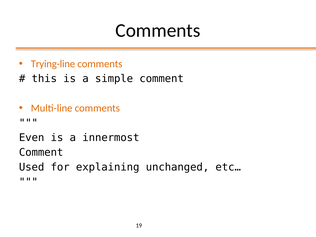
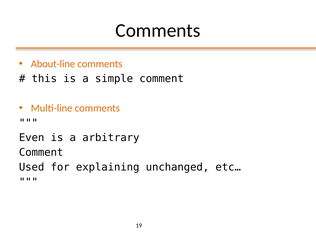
Trying-line: Trying-line -> About-line (53, 64)
innermost: innermost -> arbitrary (111, 138)
